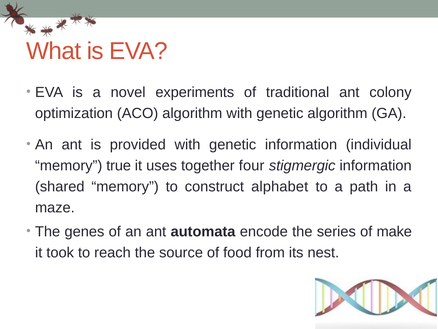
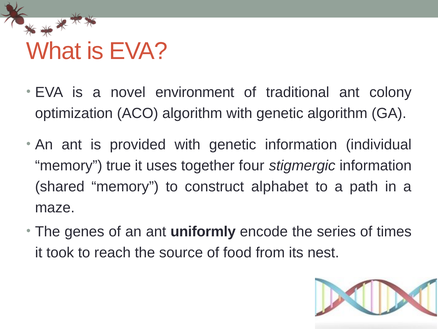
experiments: experiments -> environment (195, 92)
automata: automata -> uniformly (203, 231)
make: make -> times (394, 231)
